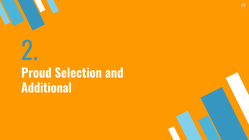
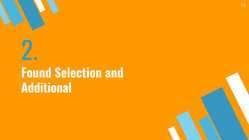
Proud: Proud -> Found (36, 73)
